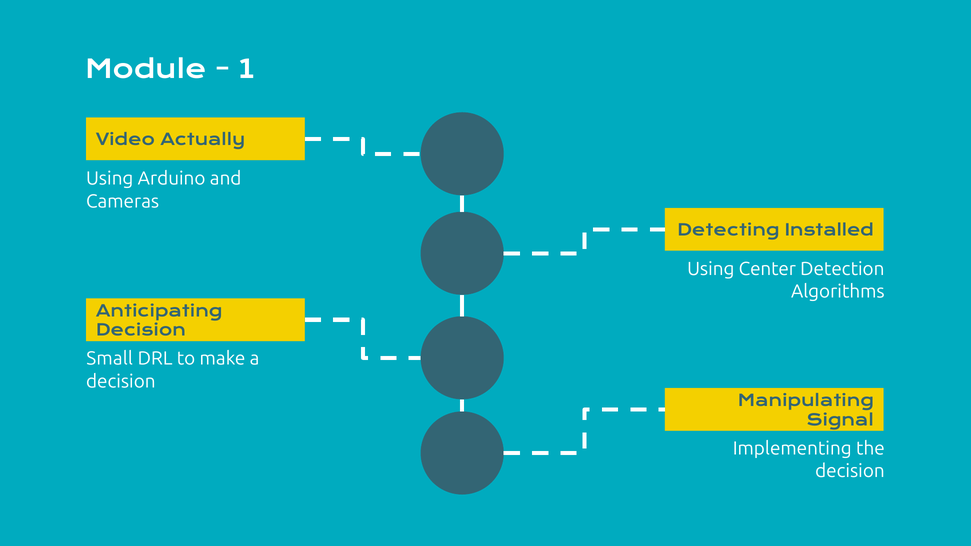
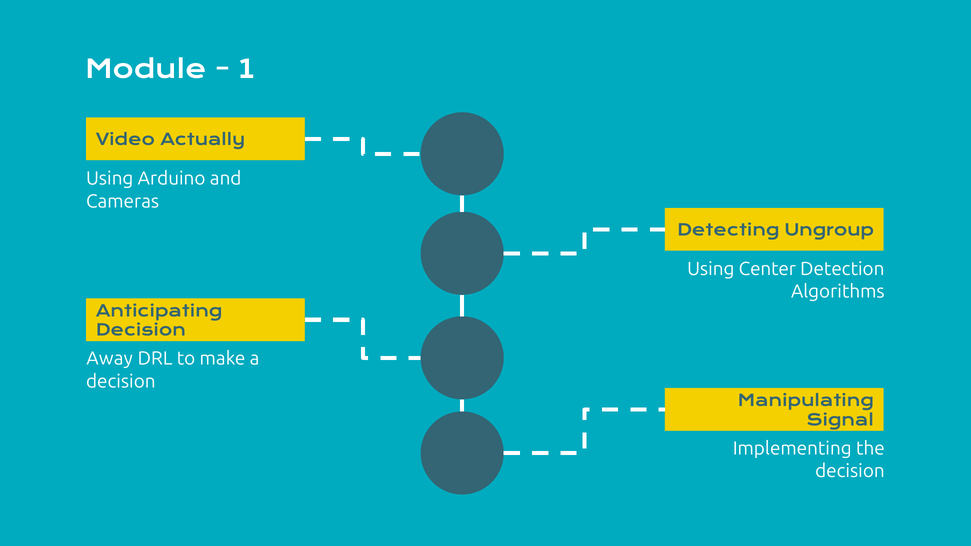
Installed: Installed -> Ungroup (829, 230)
Small: Small -> Away (110, 359)
